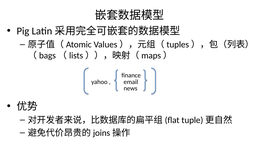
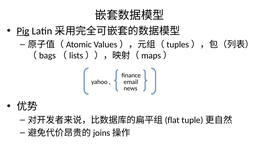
Pig underline: none -> present (23, 31)
